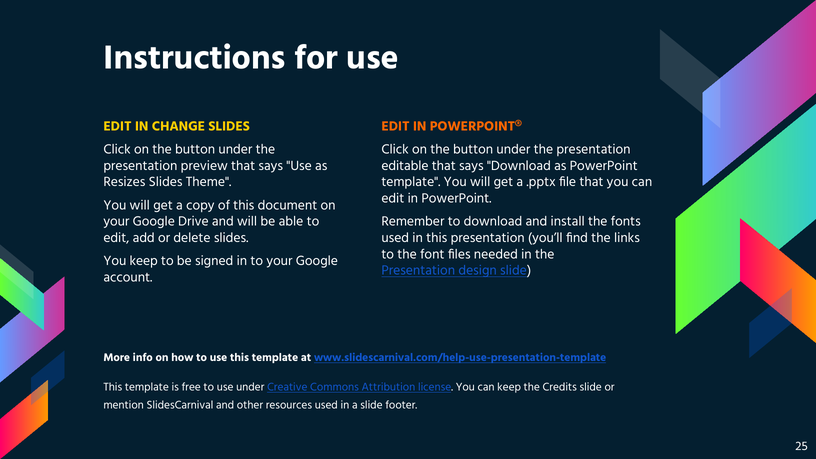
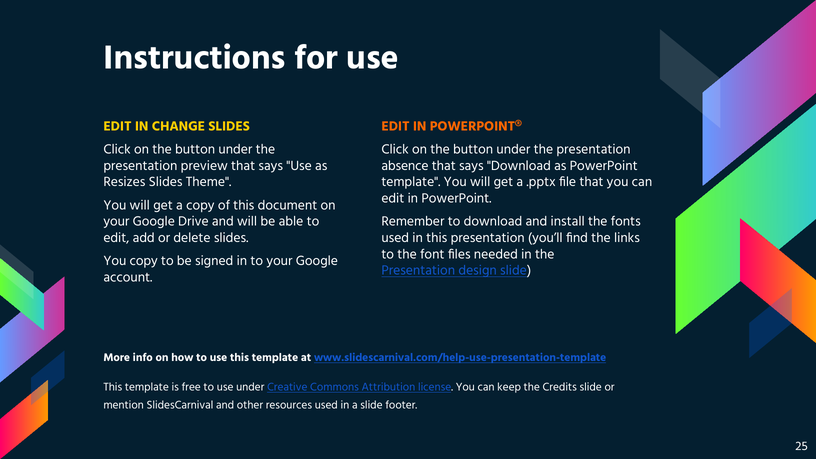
editable: editable -> absence (405, 166)
You keep: keep -> copy (144, 261)
